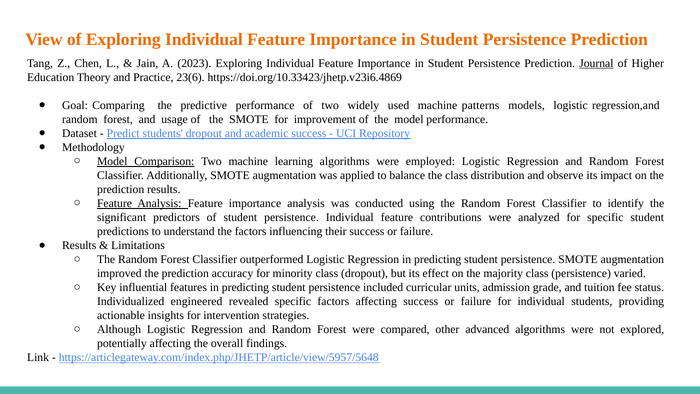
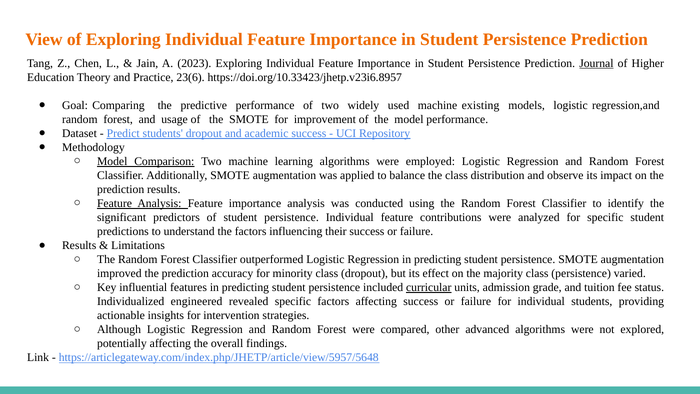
https://doi.org/10.33423/jhetp.v23i6.4869: https://doi.org/10.33423/jhetp.v23i6.4869 -> https://doi.org/10.33423/jhetp.v23i6.8957 (305, 77)
patterns: patterns -> existing (481, 105)
curricular underline: none -> present (429, 287)
